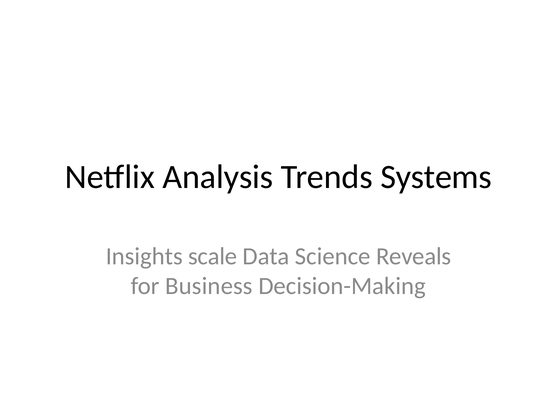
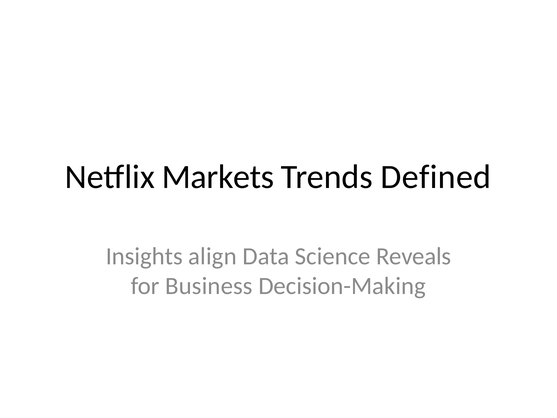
Analysis: Analysis -> Markets (218, 177)
Systems: Systems -> Defined (436, 177)
scale: scale -> align (213, 256)
